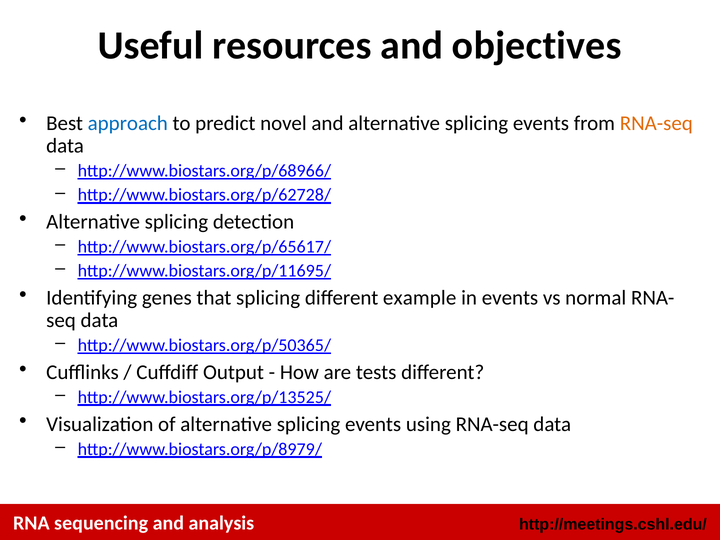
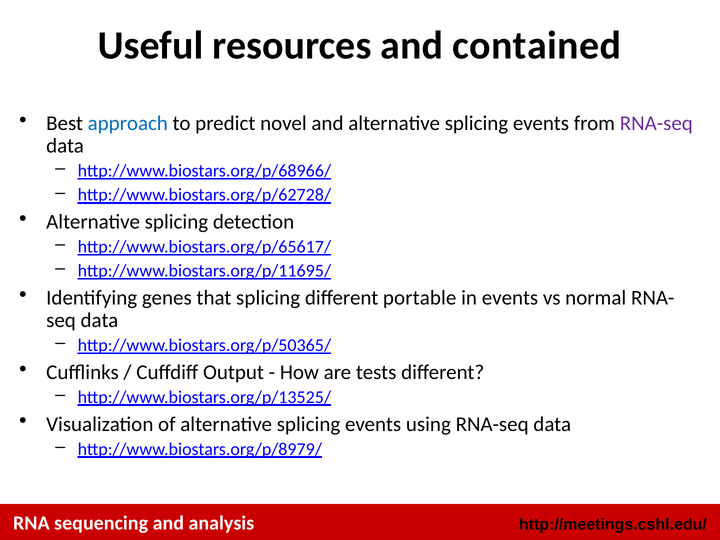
objectives: objectives -> contained (537, 46)
RNA-seq colour: orange -> purple (656, 123)
example: example -> portable (420, 298)
